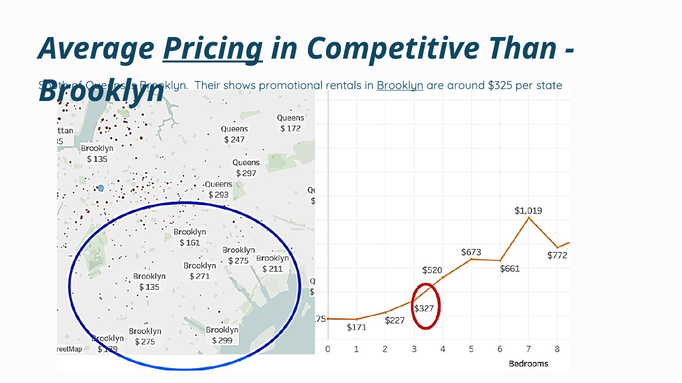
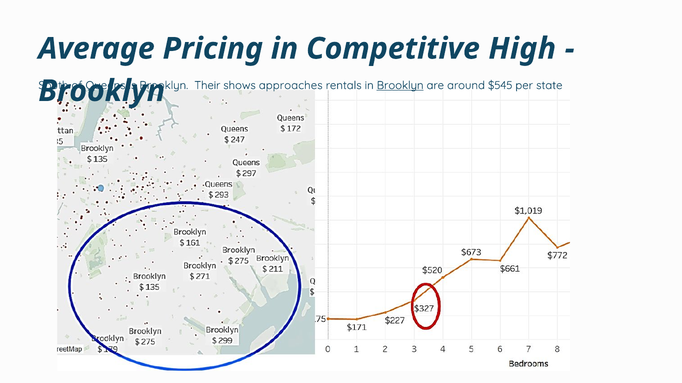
Pricing underline: present -> none (213, 49)
Than: Than -> High (522, 49)
promotional: promotional -> approaches (291, 85)
$325: $325 -> $545 (500, 85)
